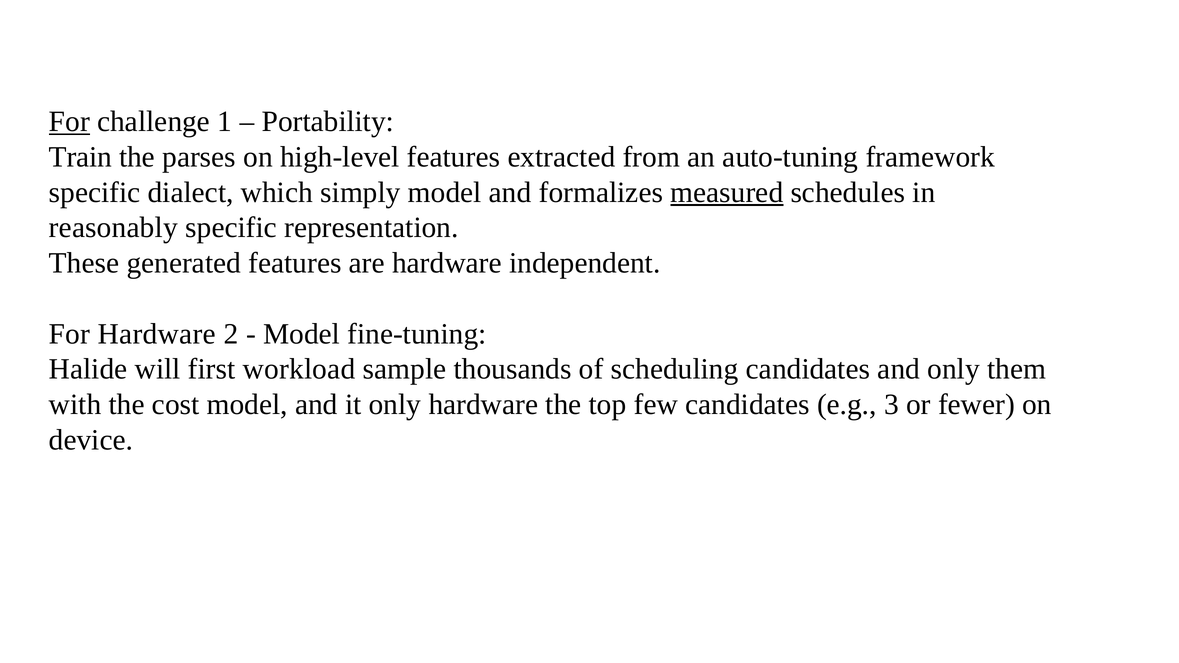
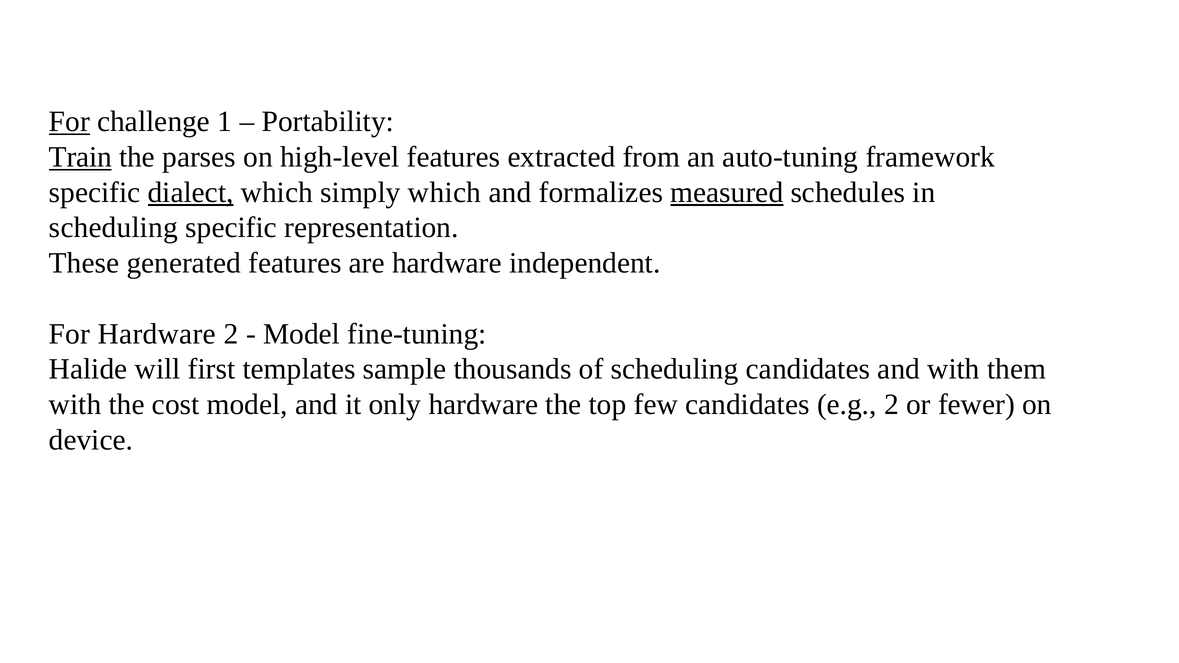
Train underline: none -> present (80, 157)
dialect underline: none -> present (191, 192)
simply model: model -> which (445, 192)
reasonably: reasonably -> scheduling (113, 228)
workload: workload -> templates (299, 369)
and only: only -> with (954, 369)
e.g 3: 3 -> 2 (891, 405)
